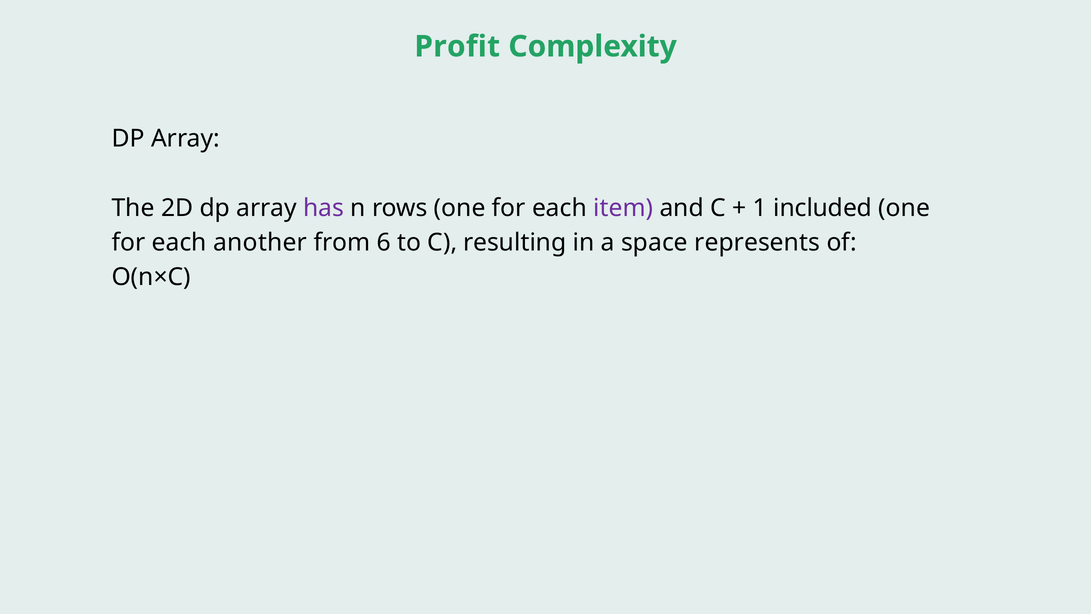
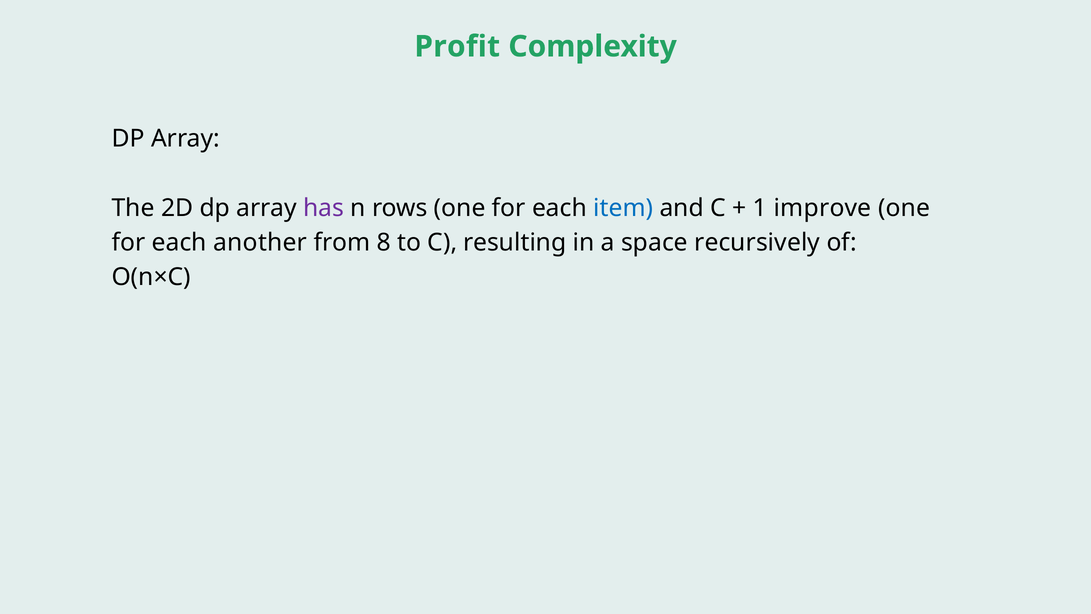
item colour: purple -> blue (623, 208)
included: included -> improve (823, 208)
6: 6 -> 8 (384, 242)
represents: represents -> recursively (757, 242)
